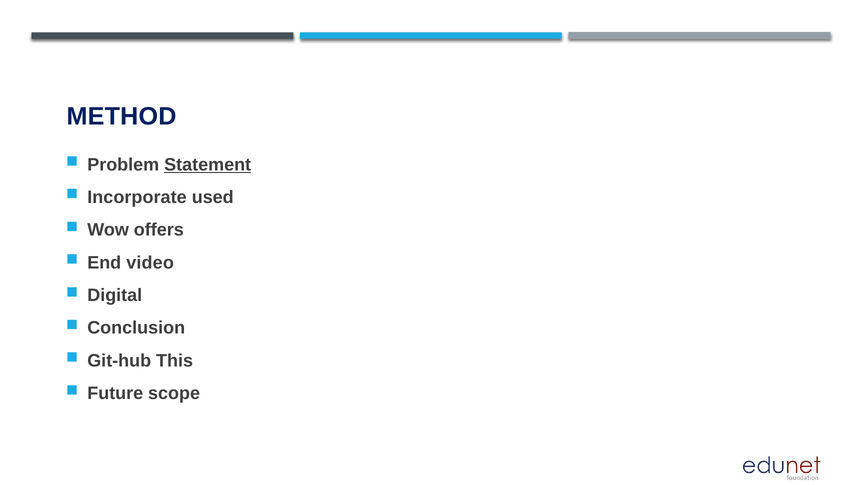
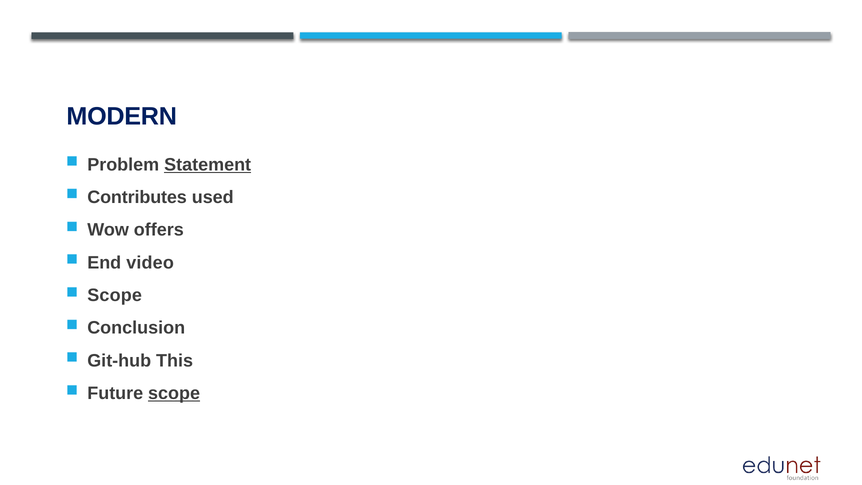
METHOD: METHOD -> MODERN (122, 117)
Incorporate: Incorporate -> Contributes (137, 197)
Digital: Digital -> Scope (115, 295)
scope underline: none -> present (174, 393)
